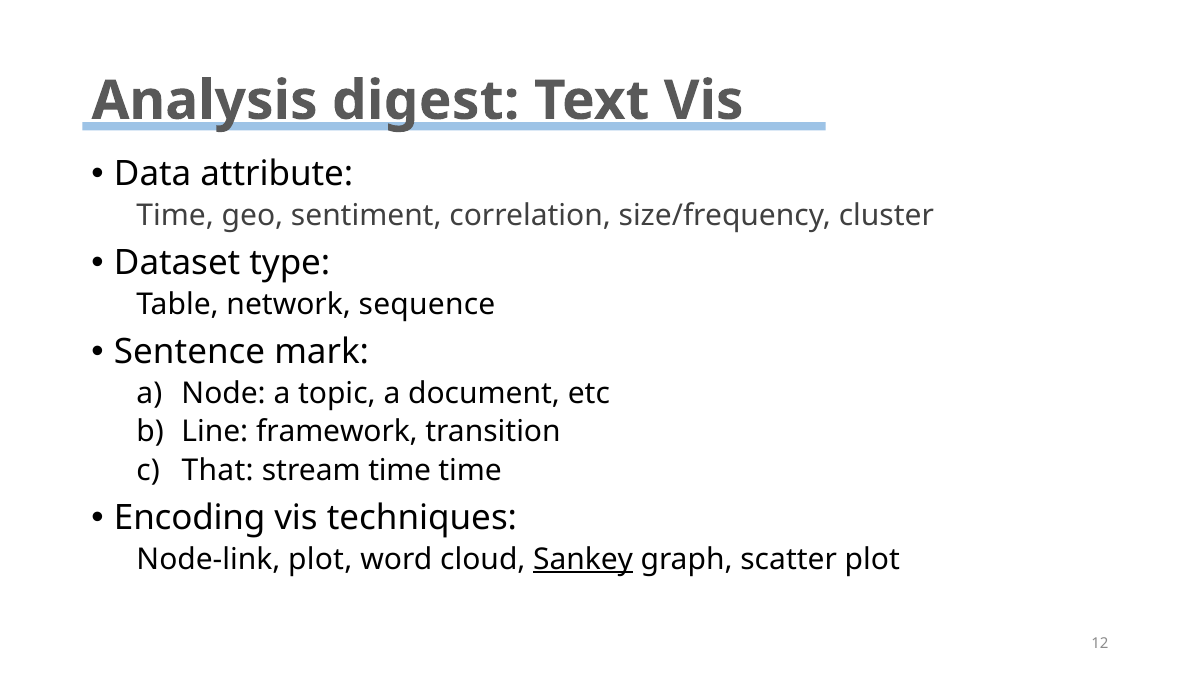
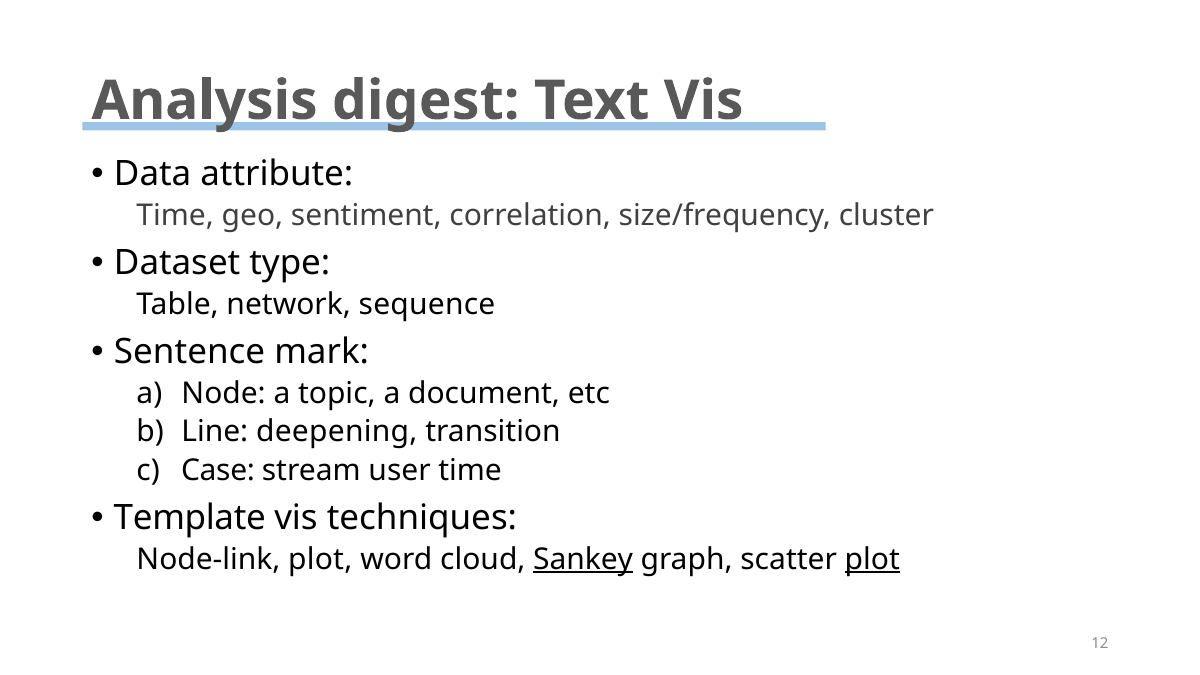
framework: framework -> deepening (337, 432)
That: That -> Case (218, 471)
stream time: time -> user (400, 471)
Encoding: Encoding -> Template (190, 518)
plot underline: none -> present (872, 559)
